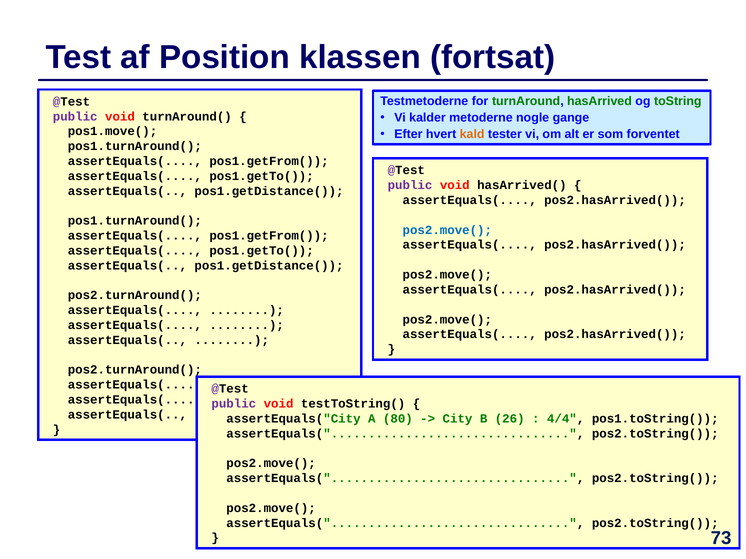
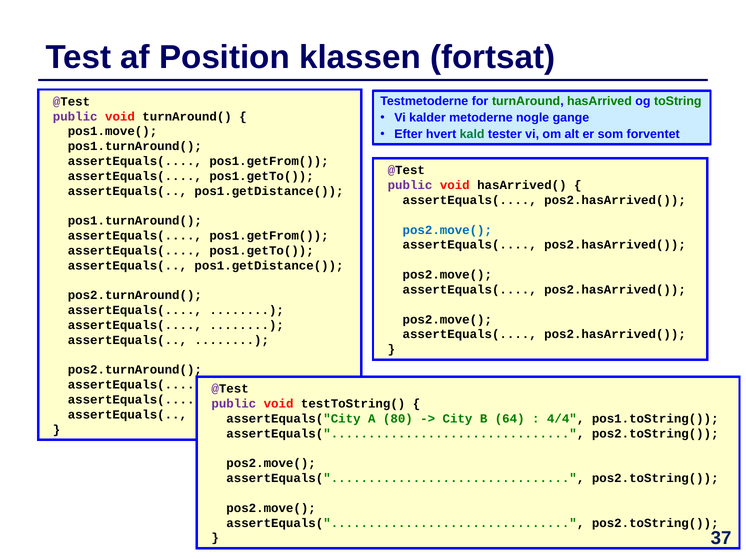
kald colour: orange -> green (472, 134)
26: 26 -> 64 (510, 419)
73: 73 -> 37 (721, 538)
